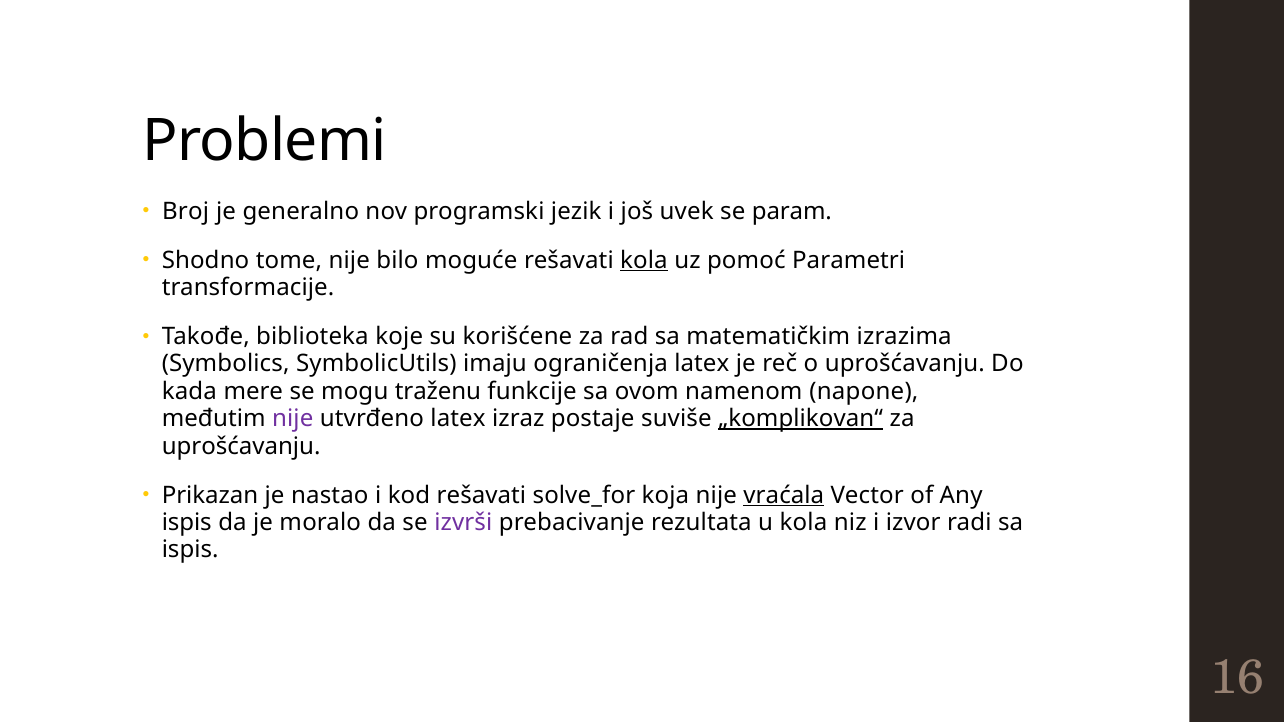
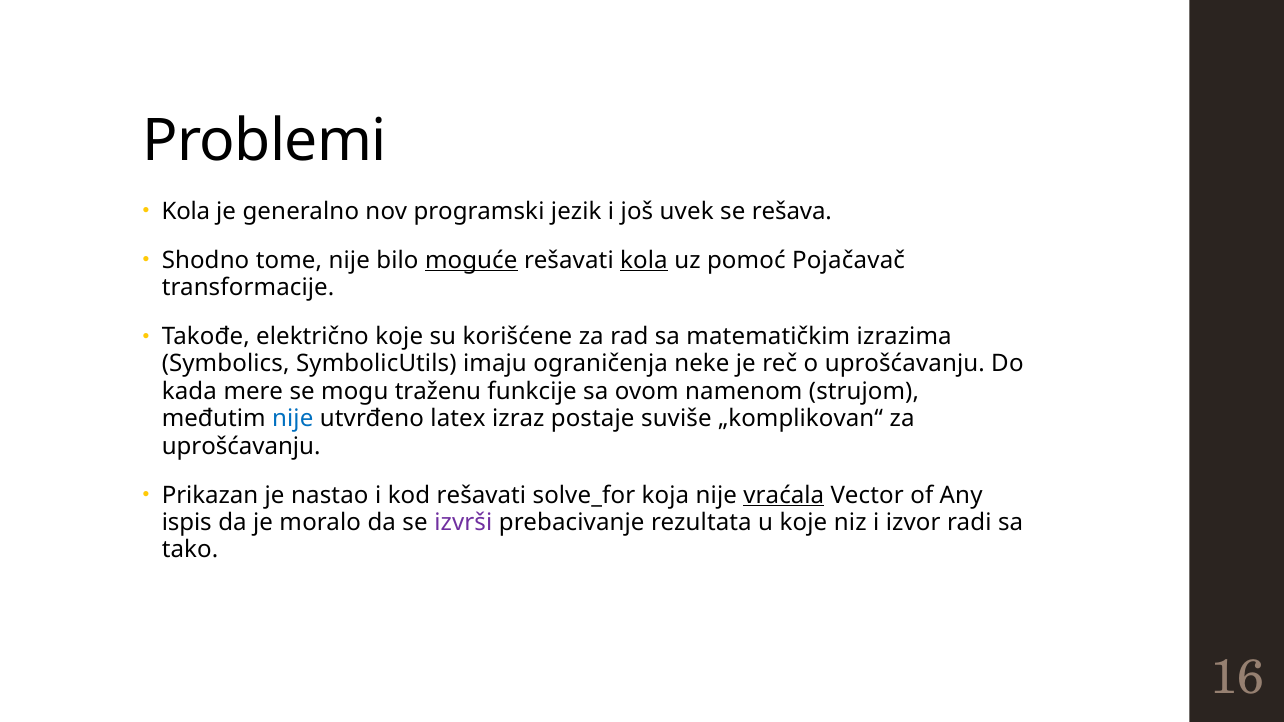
Broj: Broj -> Kola (186, 211)
param: param -> rešava (792, 211)
moguće underline: none -> present (471, 260)
Parametri: Parametri -> Pojačavač (849, 260)
biblioteka: biblioteka -> električno (313, 337)
ograničenja latex: latex -> neke (702, 364)
napone: napone -> strujom (864, 392)
nije colour: purple -> blue (293, 419)
„komplikovan“ underline: present -> none (801, 419)
u kola: kola -> koje (803, 523)
ispis: ispis -> tako (190, 550)
